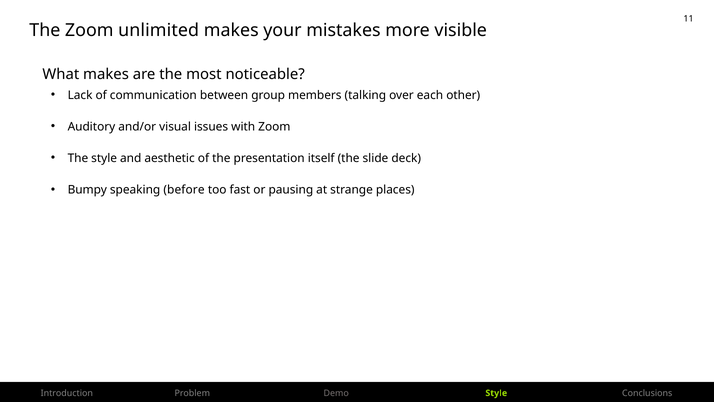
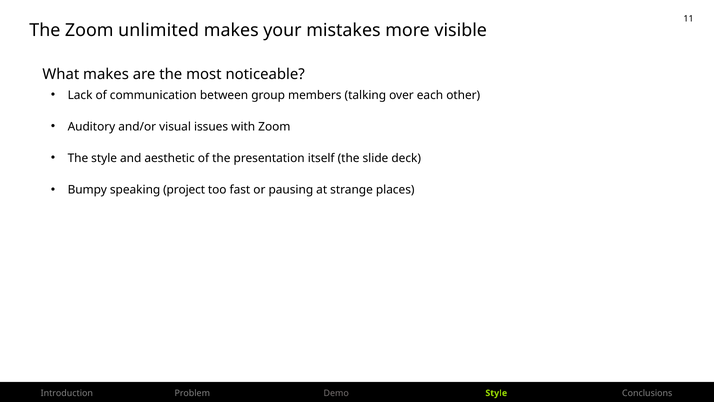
before: before -> project (184, 190)
